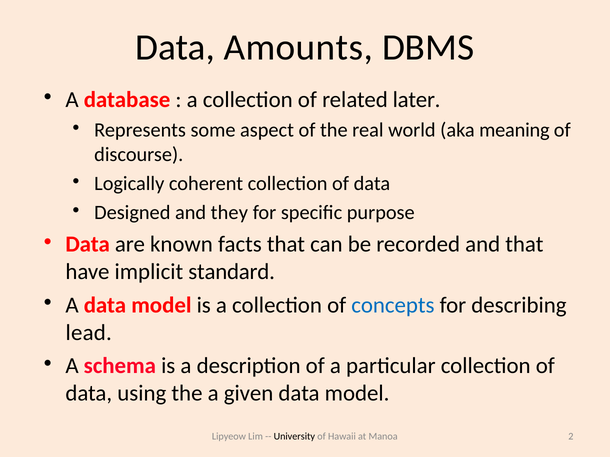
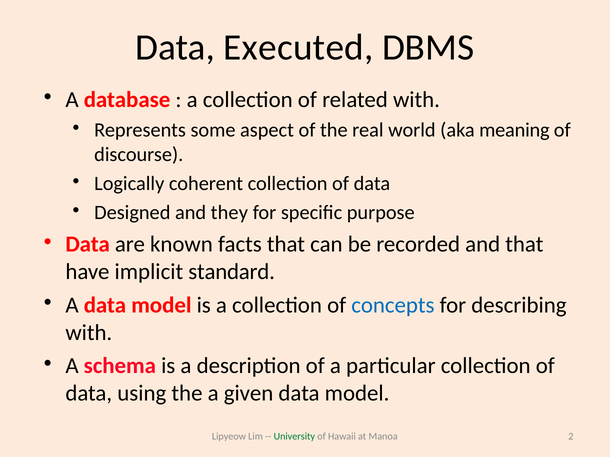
Amounts: Amounts -> Executed (298, 47)
related later: later -> with (416, 100)
lead: lead -> with (89, 333)
University colour: black -> green (294, 437)
